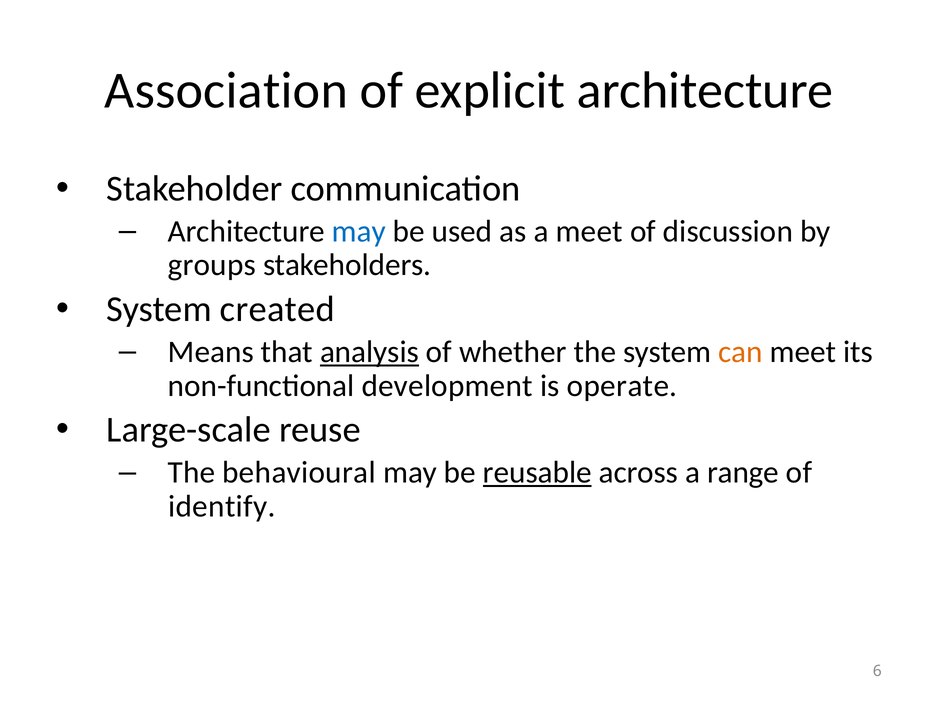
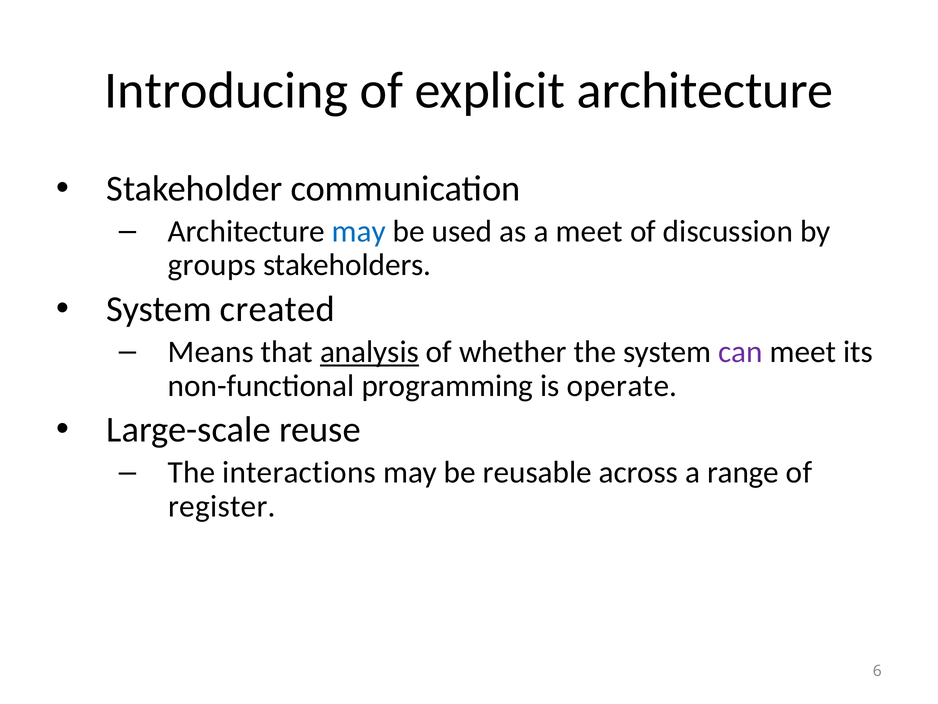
Association: Association -> Introducing (226, 90)
can colour: orange -> purple (741, 352)
development: development -> programming (447, 385)
behavioural: behavioural -> interactions (299, 472)
reusable underline: present -> none (537, 472)
identify: identify -> register (222, 506)
